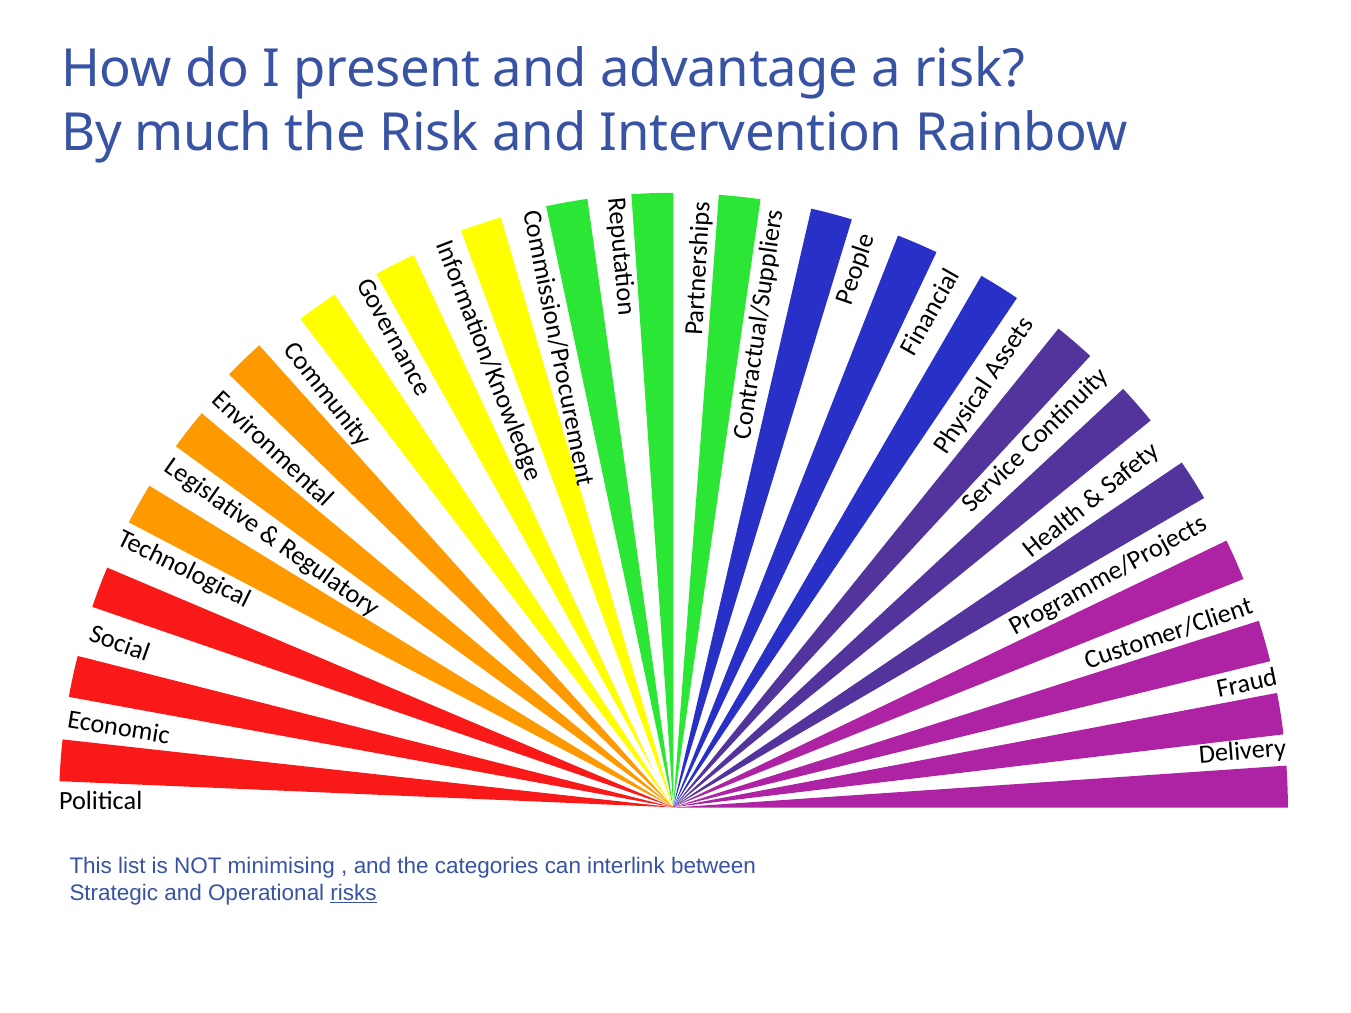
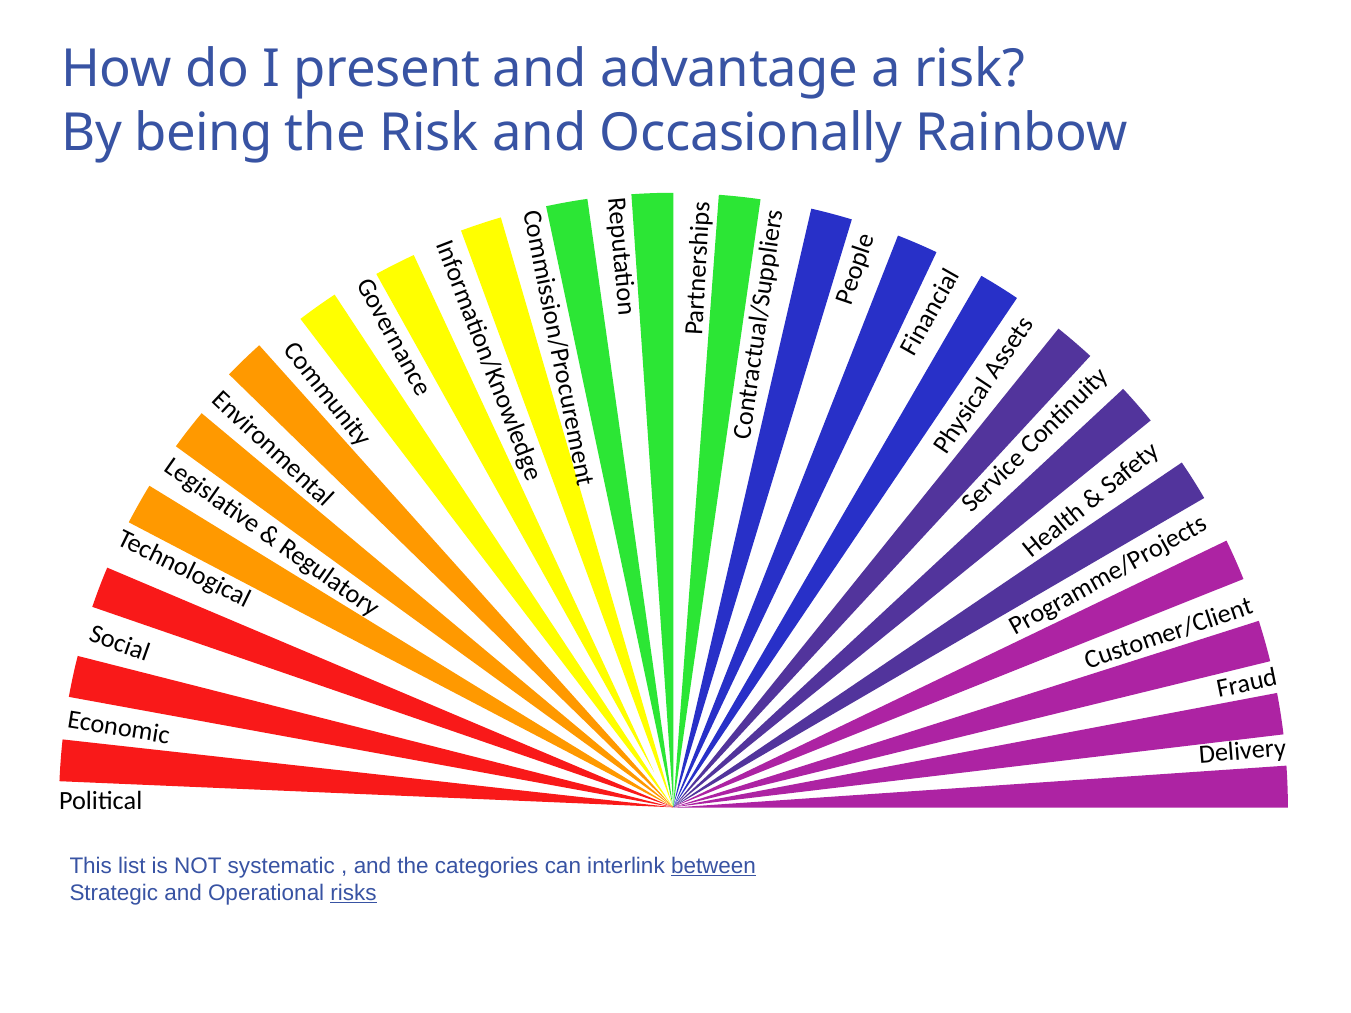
much: much -> being (204, 133)
Intervention: Intervention -> Occasionally (751, 133)
minimising: minimising -> systematic (281, 866)
between underline: none -> present (713, 866)
